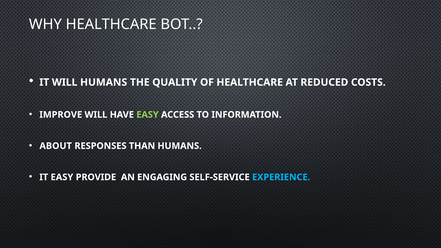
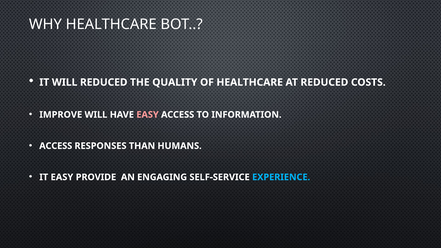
WILL HUMANS: HUMANS -> REDUCED (104, 82)
EASY colour: light green -> pink (148, 115)
ABOUT: ABOUT -> ACCESS (56, 146)
